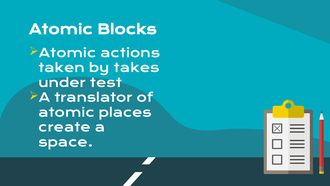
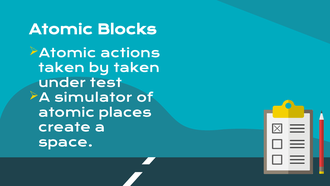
by takes: takes -> taken (137, 68)
translator: translator -> simulator (93, 98)
